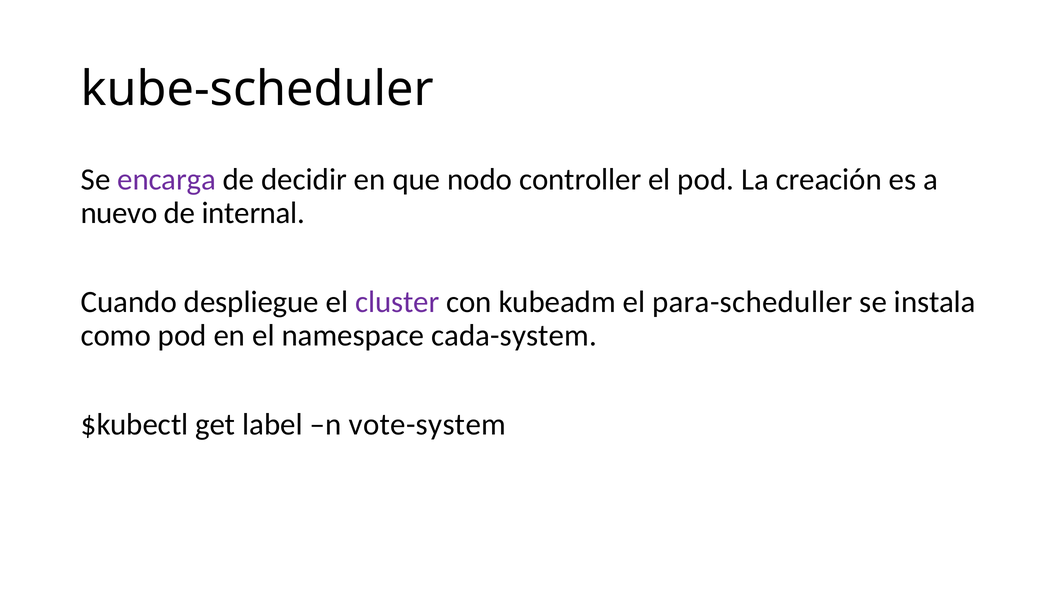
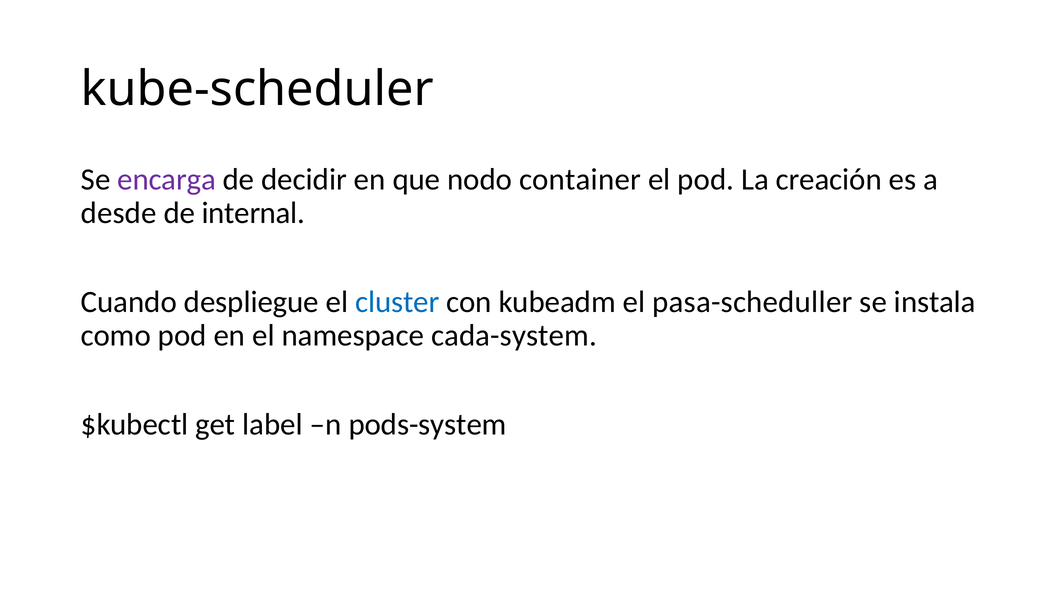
controller: controller -> container (580, 179)
nuevo: nuevo -> desde (119, 213)
cluster colour: purple -> blue (397, 302)
para-scheduller: para-scheduller -> pasa-scheduller (752, 302)
vote-system: vote-system -> pods-system (428, 424)
